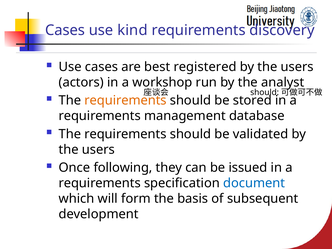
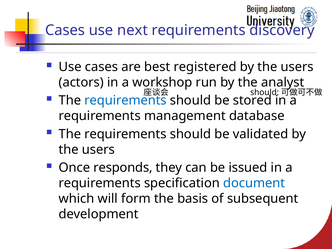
kind: kind -> next (132, 30)
requirements colour: orange -> blue (125, 100)
following: following -> responds (123, 168)
